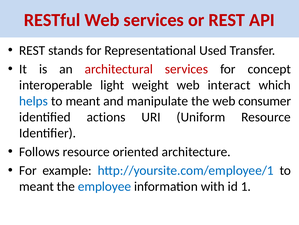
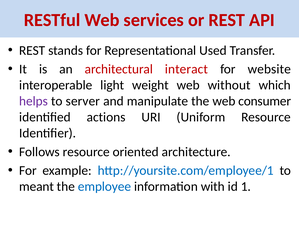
architectural services: services -> interact (186, 69)
concept: concept -> website (269, 69)
interact: interact -> without (229, 85)
helps colour: blue -> purple (34, 101)
meant: meant -> server (83, 101)
